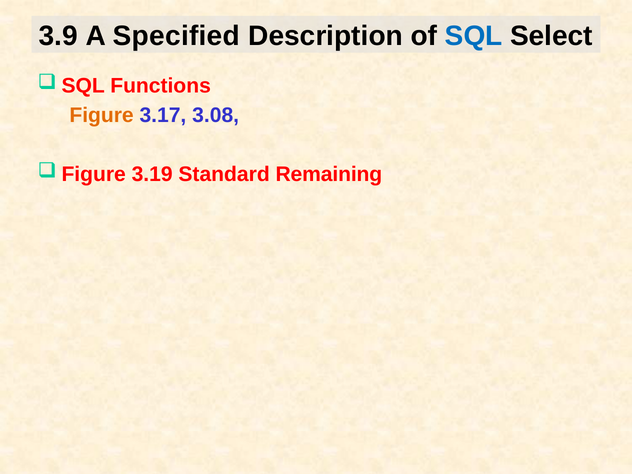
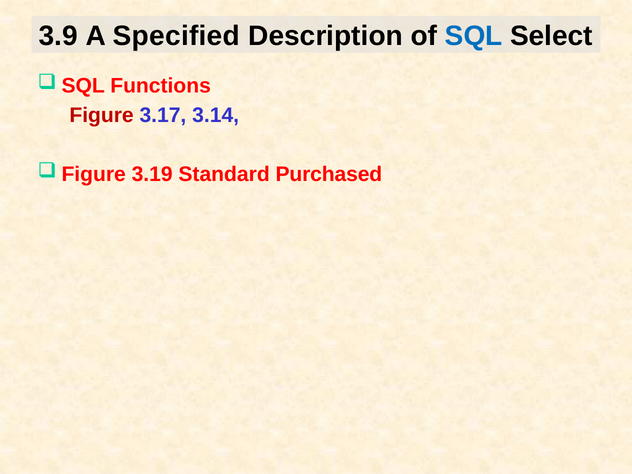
Figure colour: orange -> red (102, 115)
3.08: 3.08 -> 3.14 (216, 115)
Remaining: Remaining -> Purchased (329, 174)
